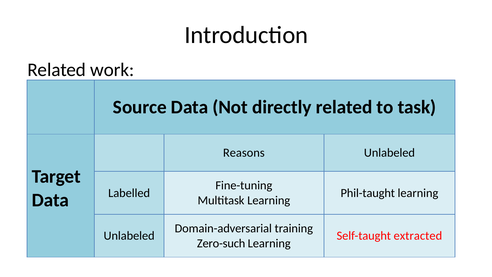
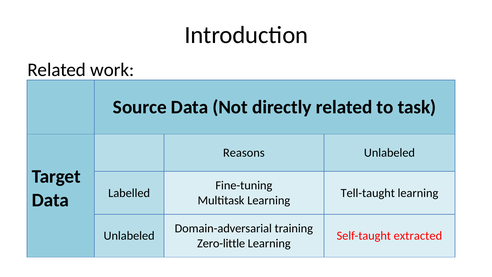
Phil-taught: Phil-taught -> Tell-taught (368, 193)
Zero-such: Zero-such -> Zero-little (221, 243)
